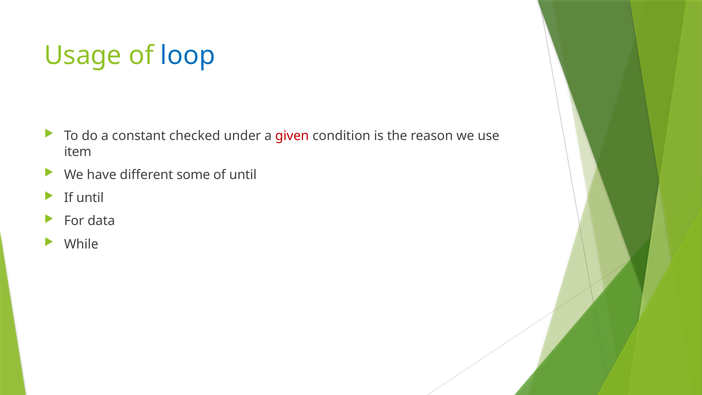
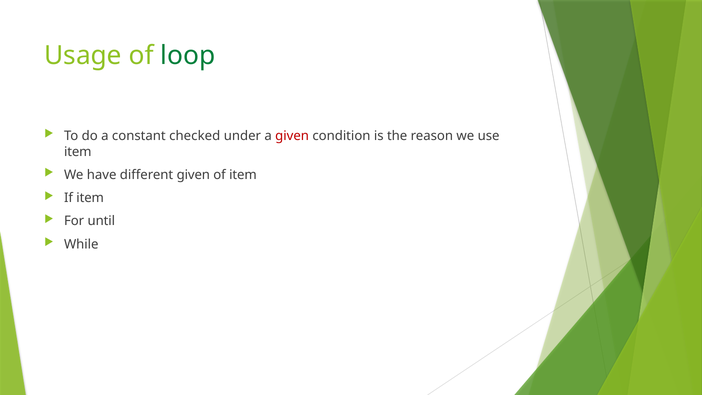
loop colour: blue -> green (188, 55)
different some: some -> given (193, 175)
of until: until -> item (243, 175)
If until: until -> item (90, 198)
data: data -> until (101, 221)
